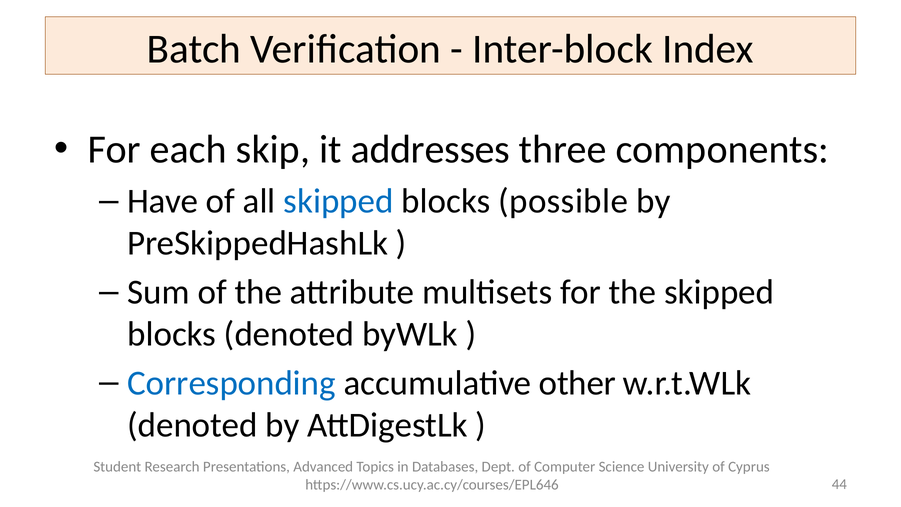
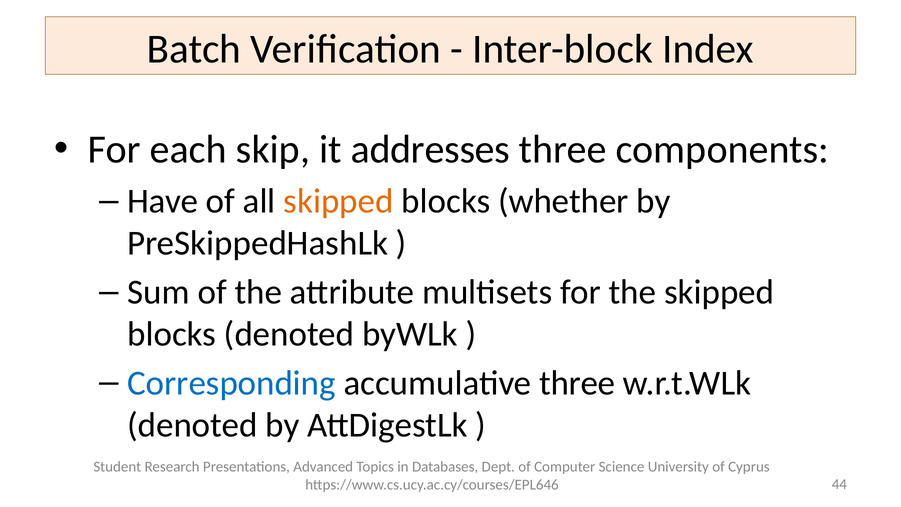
skipped colour: blue -> orange (339, 201)
possible: possible -> whether (563, 201)
accumulative other: other -> three (577, 383)
